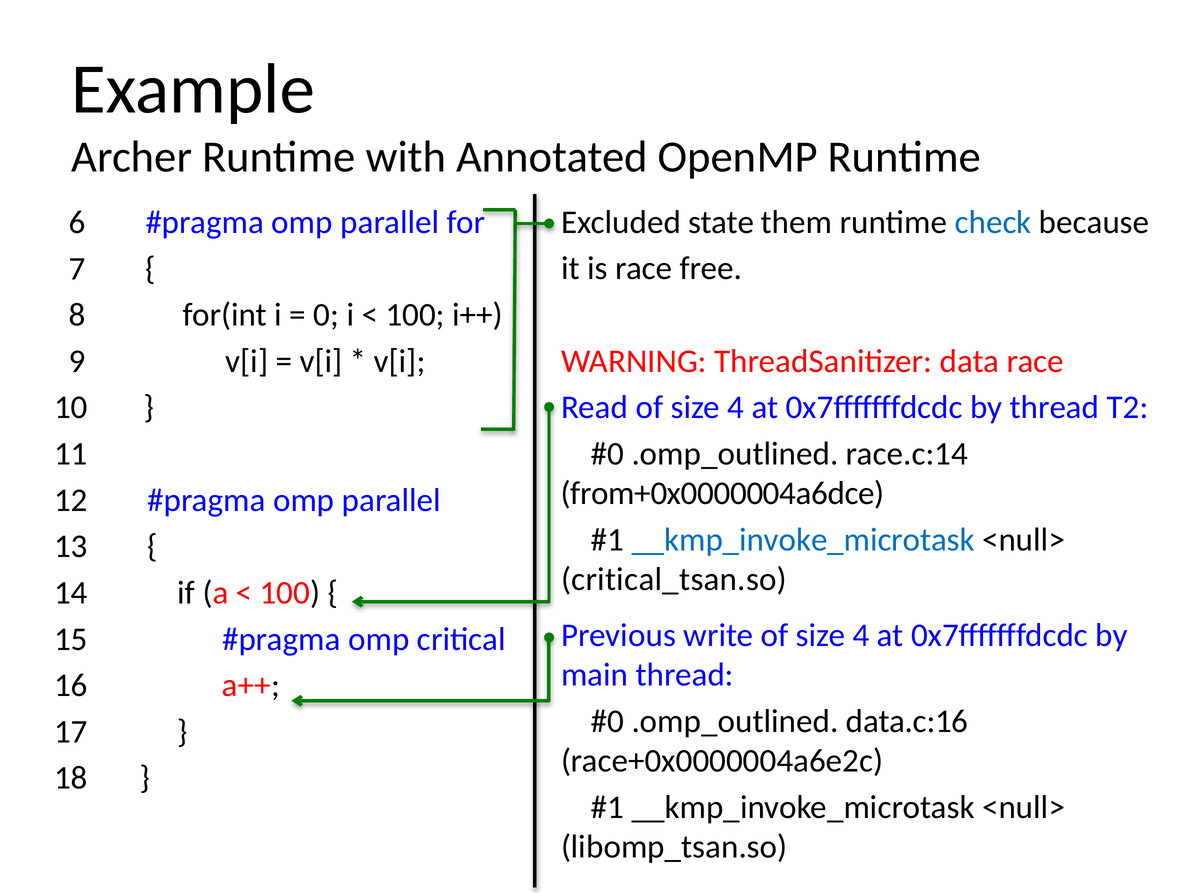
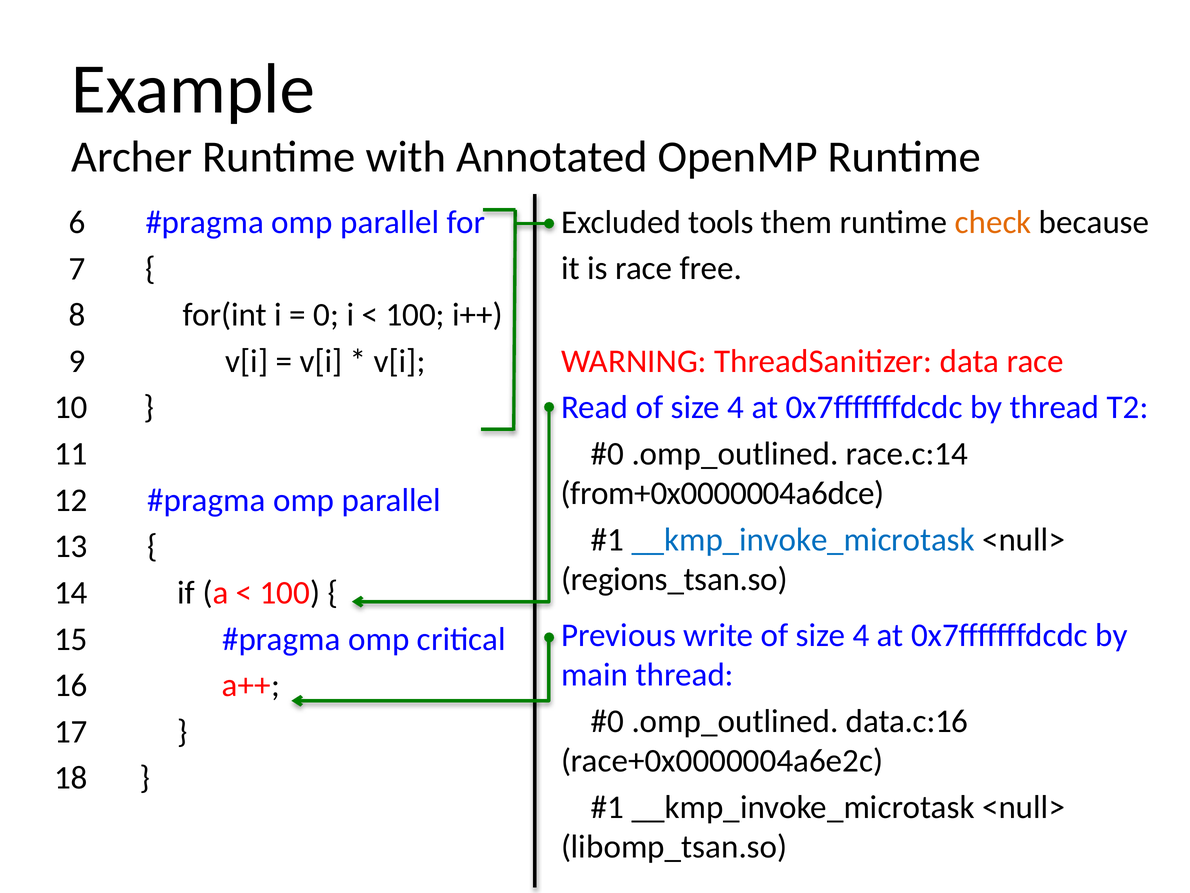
state: state -> tools (721, 222)
check colour: blue -> orange (993, 222)
critical_tsan.so: critical_tsan.so -> regions_tsan.so (674, 579)
